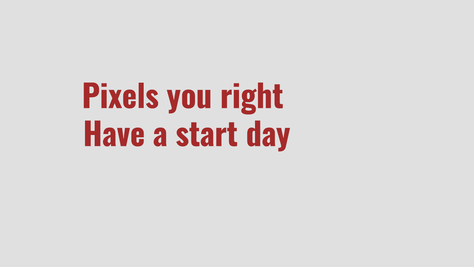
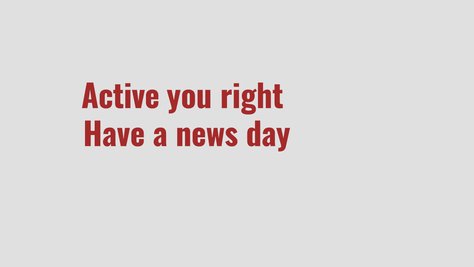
Pixels: Pixels -> Active (120, 98)
start: start -> news (207, 136)
